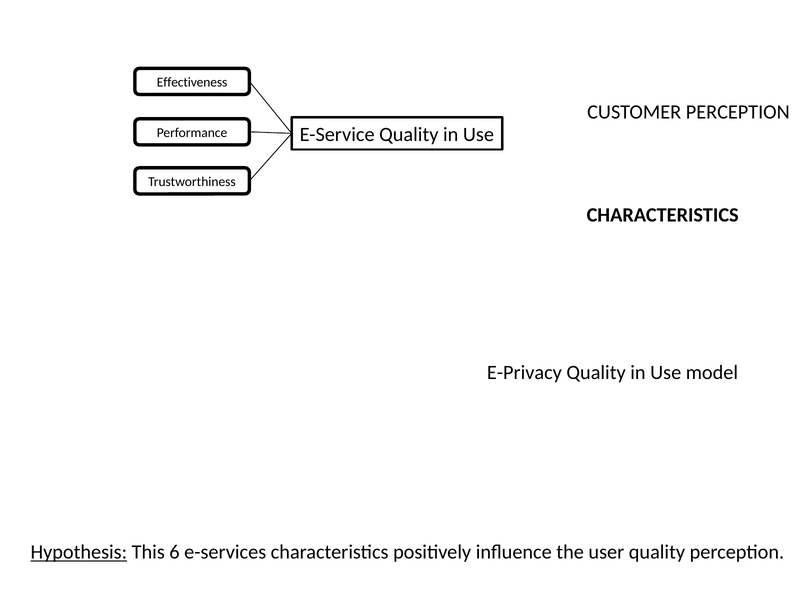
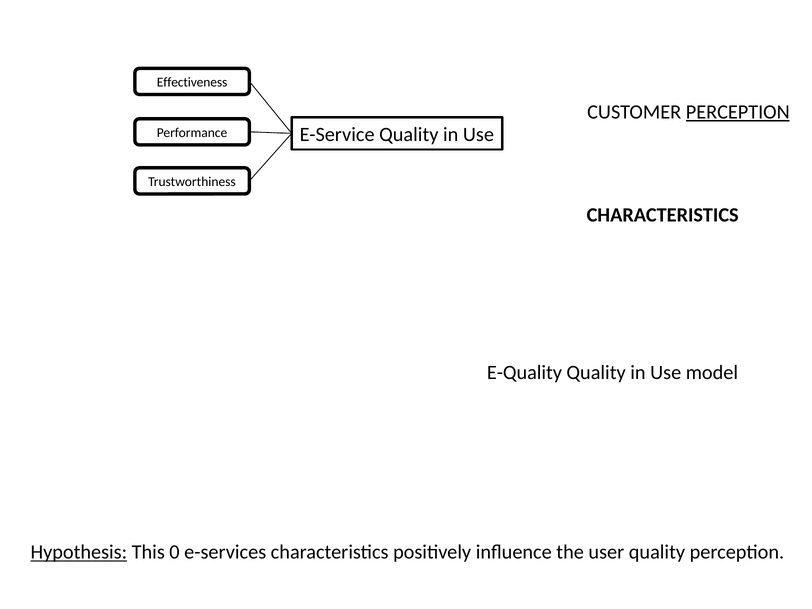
PERCEPTION underline: none -> present (738, 112)
E-Privacy: E-Privacy -> E-Quality (524, 373)
6: 6 -> 0 (174, 552)
